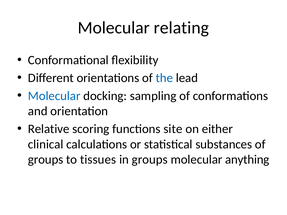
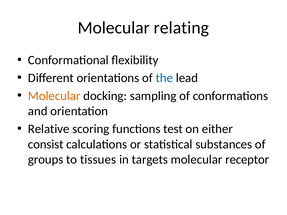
Molecular colour: blue -> orange (54, 96)
site: site -> test (173, 129)
clinical: clinical -> consist (46, 144)
in groups: groups -> targets (150, 160)
anything: anything -> receptor (247, 160)
